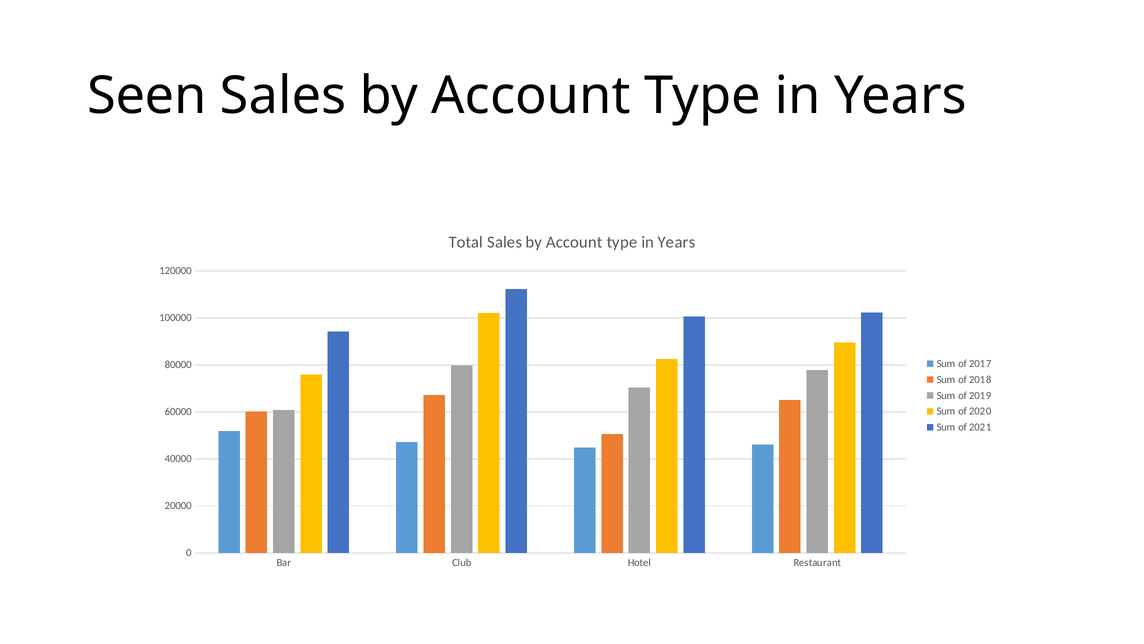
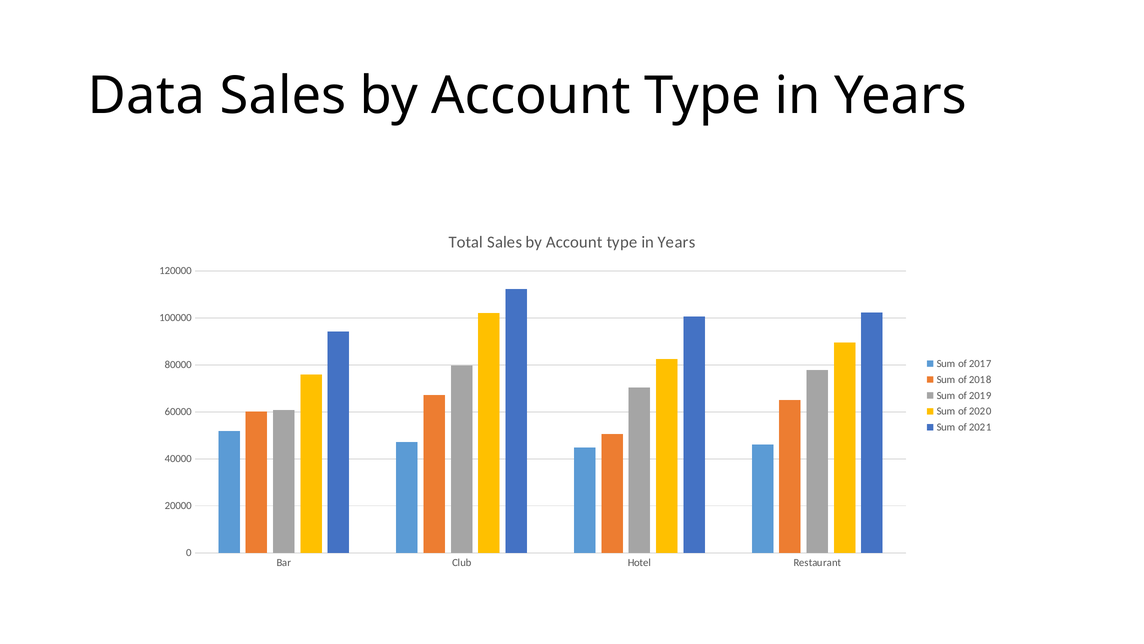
Seen: Seen -> Data (146, 96)
